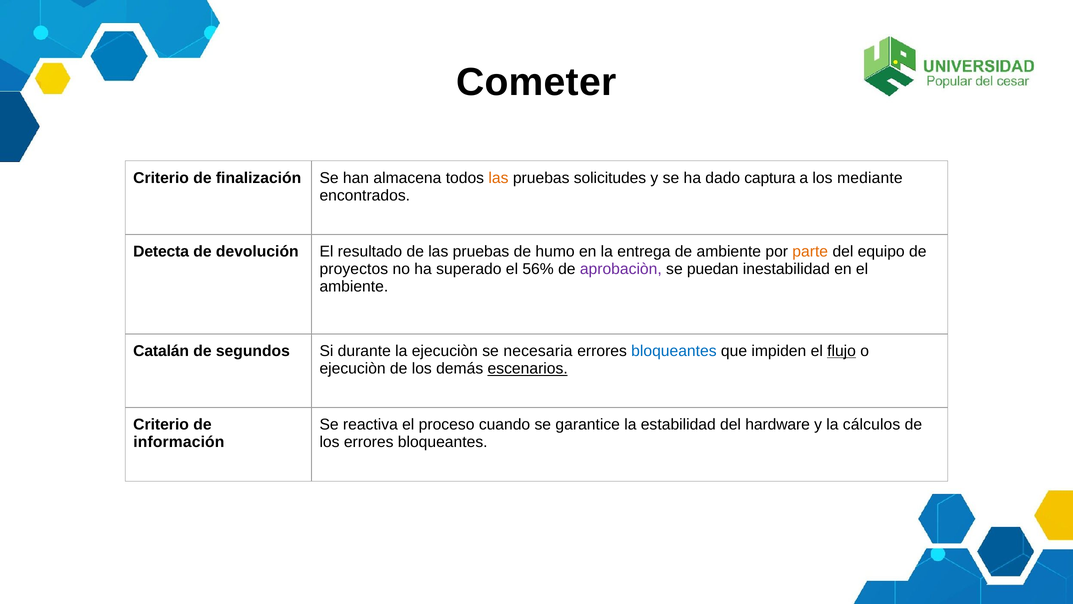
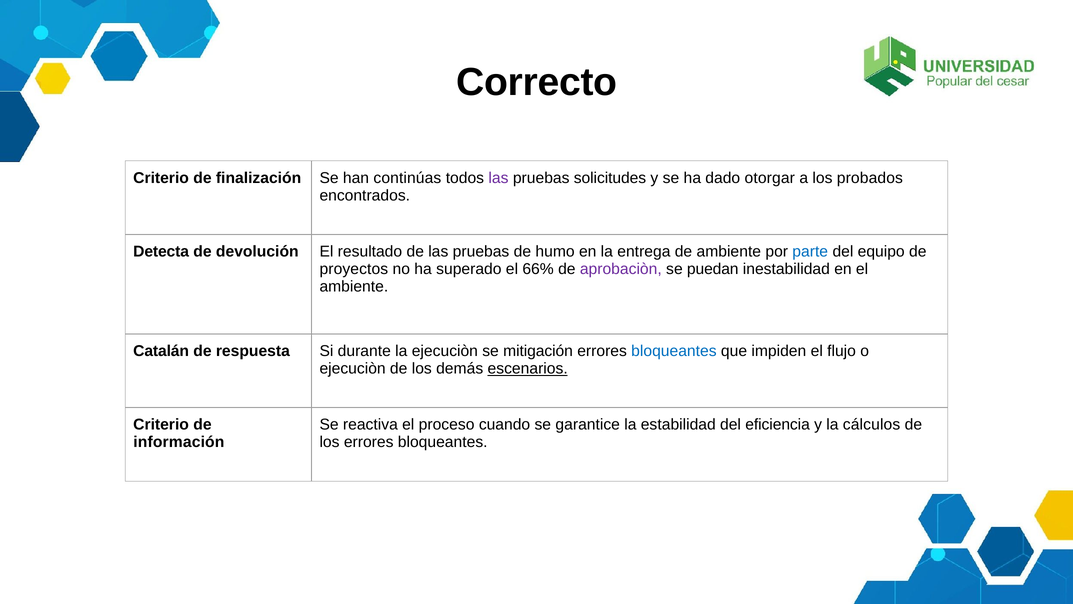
Cometer: Cometer -> Correcto (537, 82)
almacena: almacena -> continúas (407, 178)
las colour: orange -> purple (498, 178)
captura: captura -> otorgar (770, 178)
mediante: mediante -> probados (870, 178)
parte colour: orange -> blue (810, 251)
56%: 56% -> 66% (538, 269)
segundos: segundos -> respuesta (253, 351)
necesaria: necesaria -> mitigación (538, 351)
flujo underline: present -> none (842, 351)
hardware: hardware -> eficiencia (778, 424)
